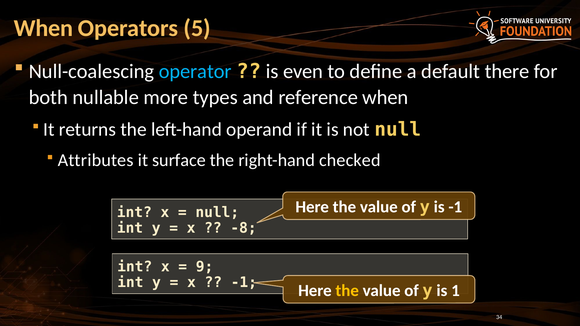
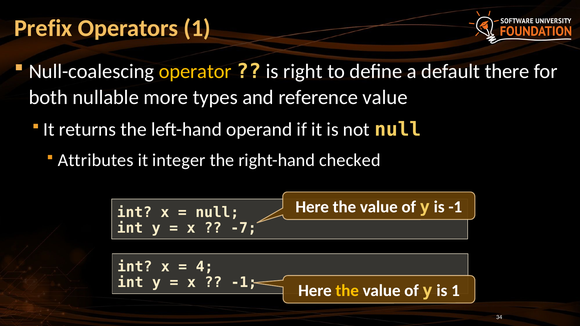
When: When -> Prefix (43, 28)
Operators 5: 5 -> 1 (197, 28)
operator colour: light blue -> yellow (195, 71)
even: even -> right (303, 71)
reference when: when -> value (385, 97)
surface: surface -> integer (179, 160)
-8: -8 -> -7 (243, 228)
9: 9 -> 4 (205, 267)
